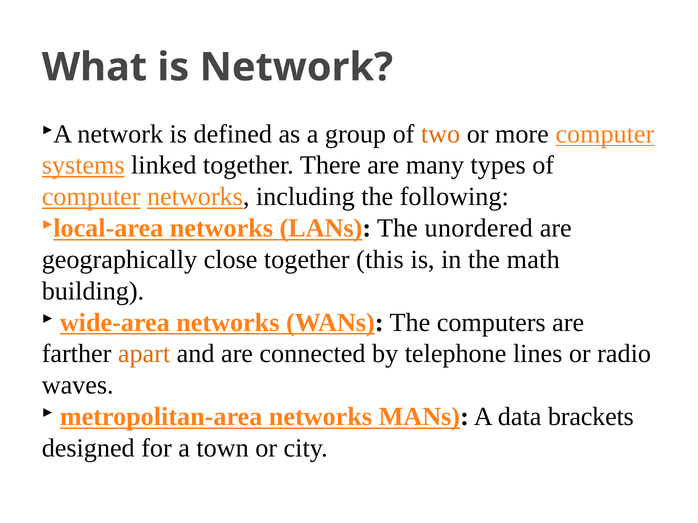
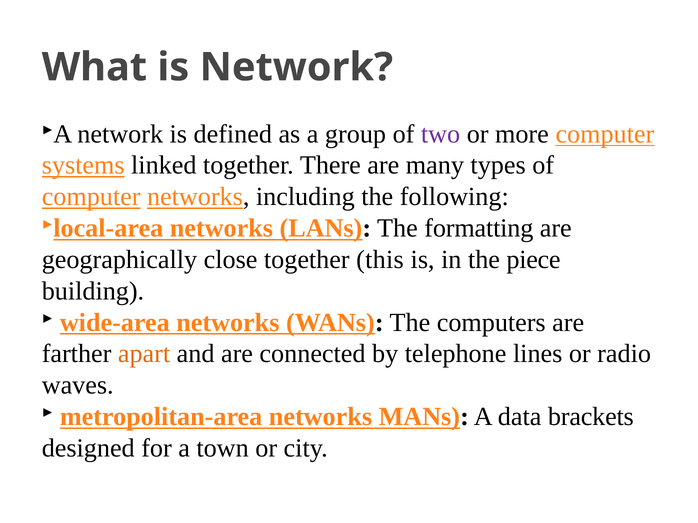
two colour: orange -> purple (441, 134)
unordered: unordered -> formatting (479, 228)
math: math -> piece (534, 260)
